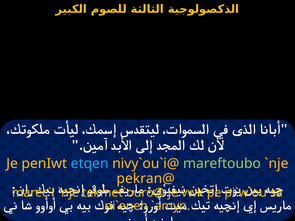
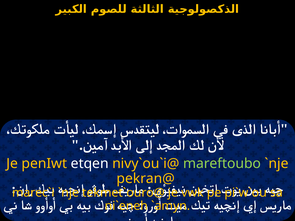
etqen colour: light blue -> white (90, 164)
